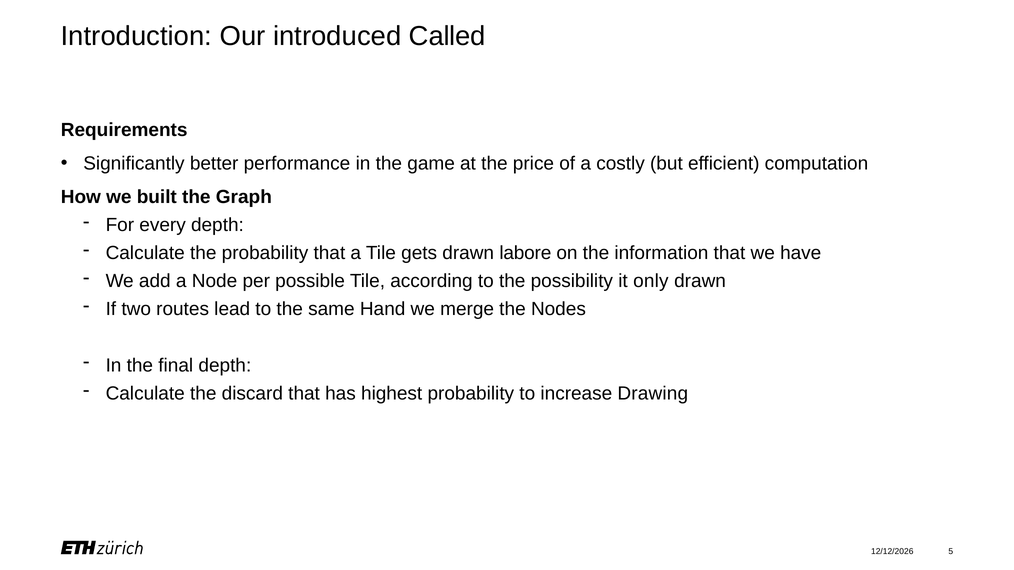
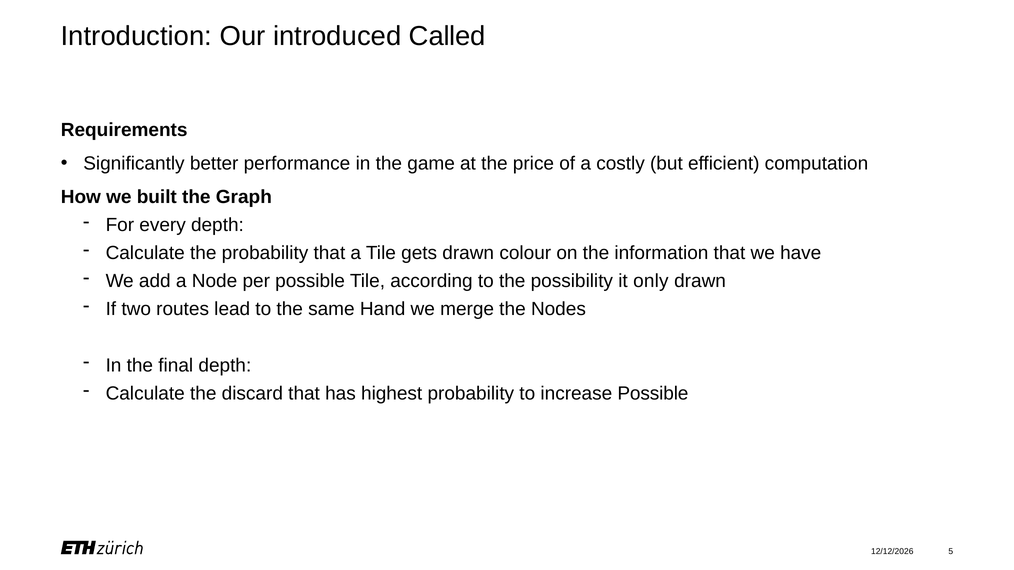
labore: labore -> colour (525, 253)
increase Drawing: Drawing -> Possible (653, 394)
